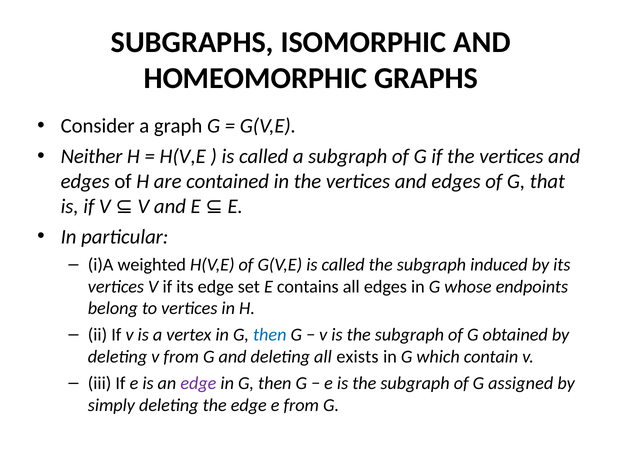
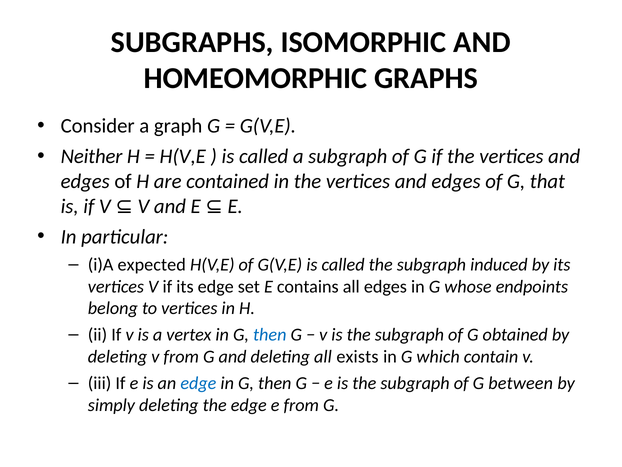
weighted: weighted -> expected (152, 264)
edge colour: purple -> blue (198, 383)
assigned: assigned -> between (521, 383)
